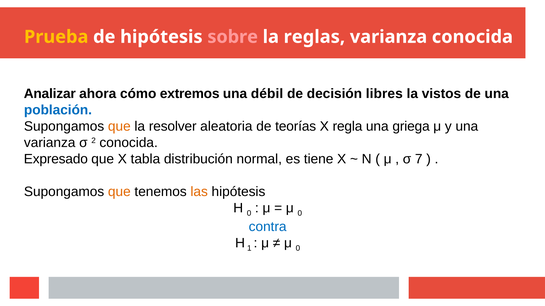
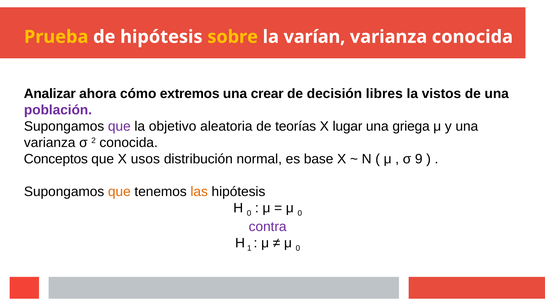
sobre colour: pink -> yellow (233, 37)
reglas: reglas -> varían (314, 37)
débil: débil -> crear (267, 94)
población colour: blue -> purple (58, 110)
que colour: orange -> purple (119, 127)
resolver: resolver -> objetivo (173, 127)
regla: regla -> lugar (348, 127)
Expresado: Expresado -> Conceptos (56, 159)
tabla: tabla -> usos (145, 159)
tiene: tiene -> base (319, 159)
7: 7 -> 9 (419, 159)
contra colour: blue -> purple (268, 227)
